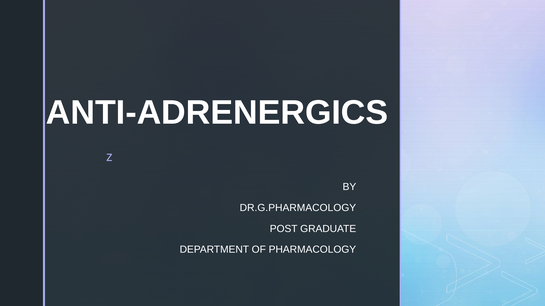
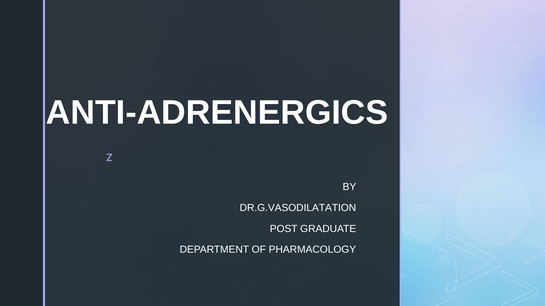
DR.G.PHARMACOLOGY: DR.G.PHARMACOLOGY -> DR.G.VASODILATATION (298, 208)
